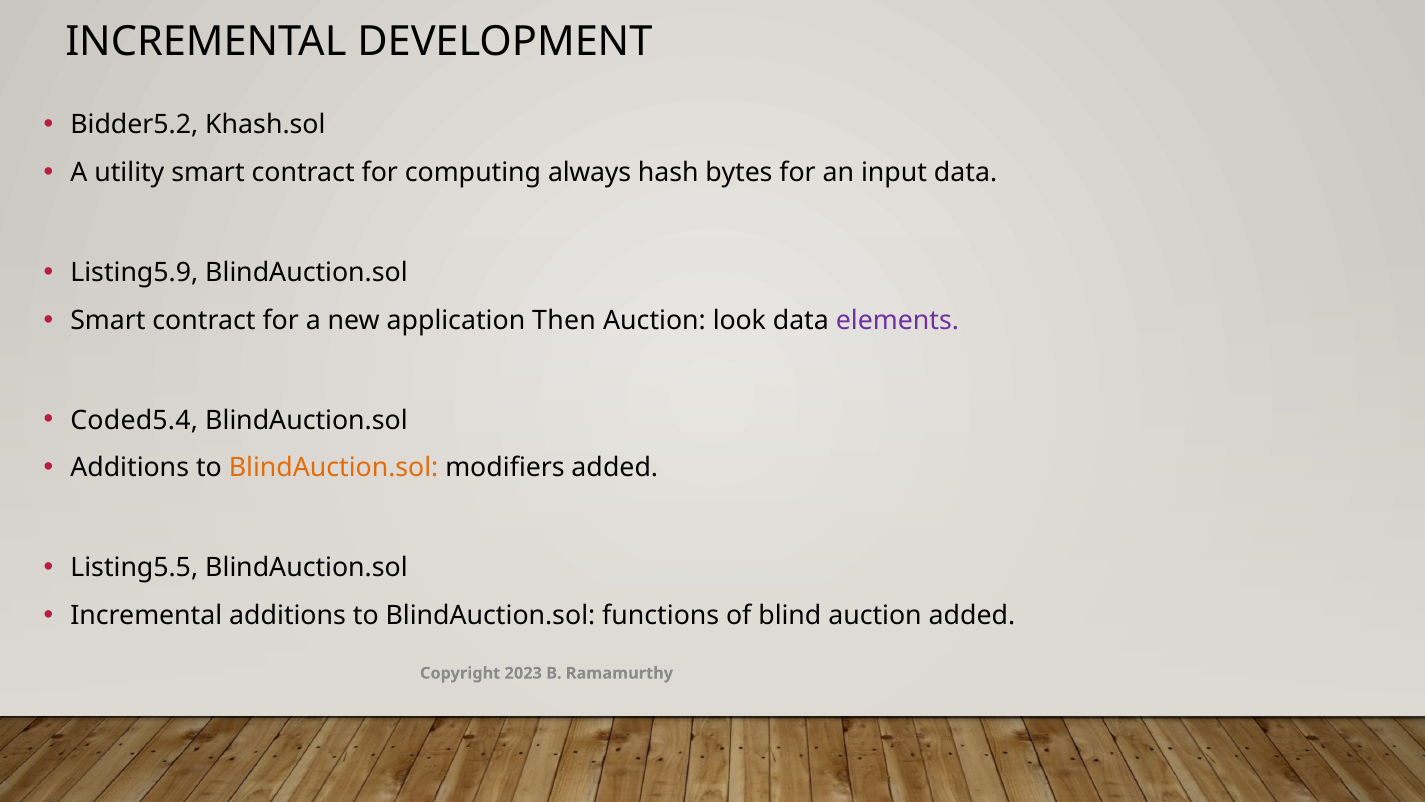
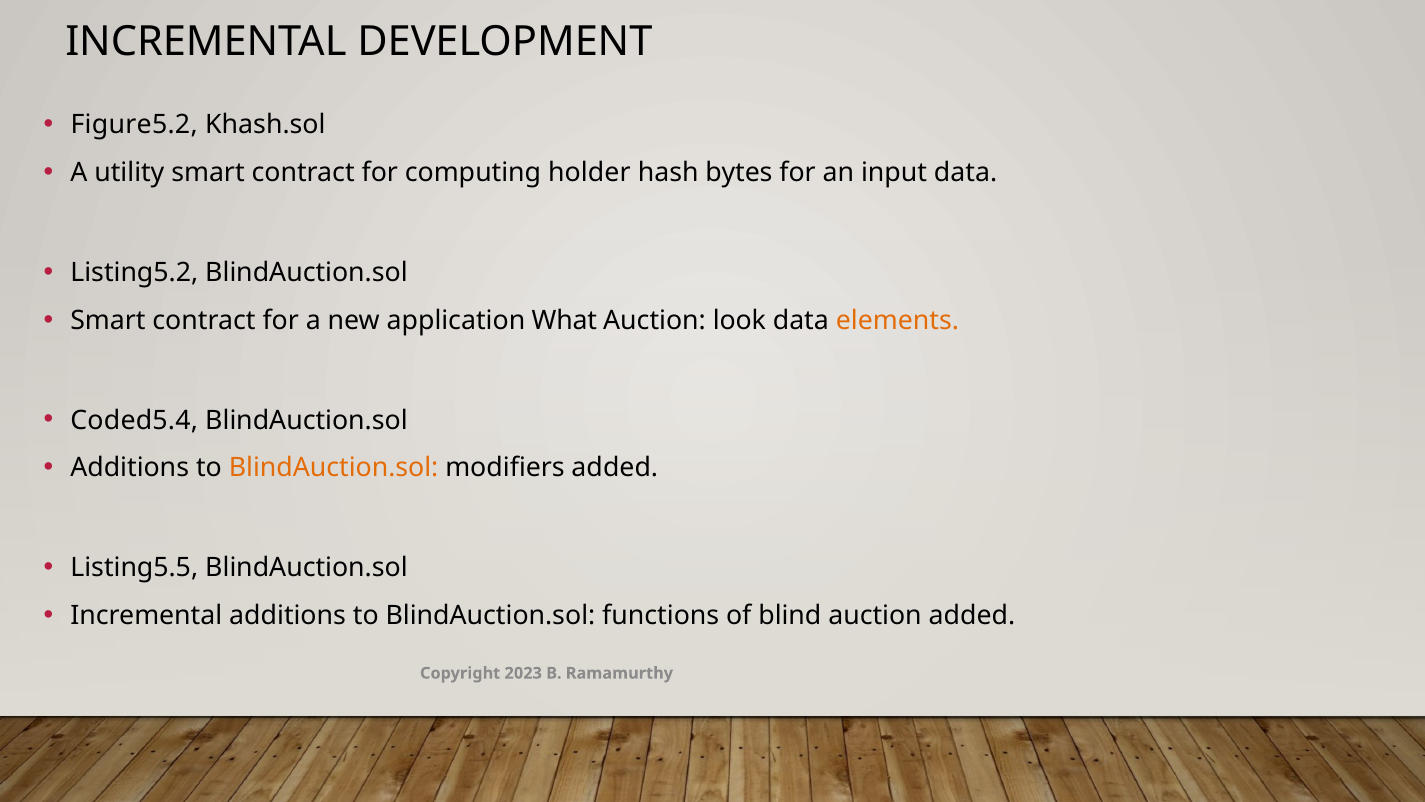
Bidder5.2: Bidder5.2 -> Figure5.2 (134, 125)
always: always -> holder (589, 173)
Listing5.9: Listing5.9 -> Listing5.2 (134, 272)
Then: Then -> What (564, 320)
elements colour: purple -> orange (897, 320)
